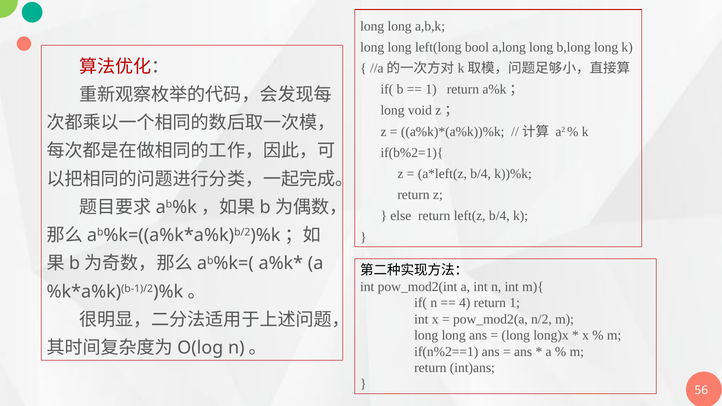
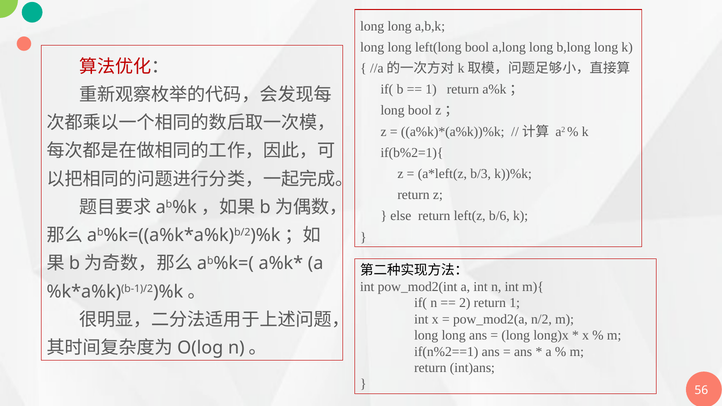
long void: void -> bool (420, 111)
b/4: b/4 -> b/3 (481, 174)
left(z b/4: b/4 -> b/6 (499, 216)
4: 4 -> 2 (465, 303)
